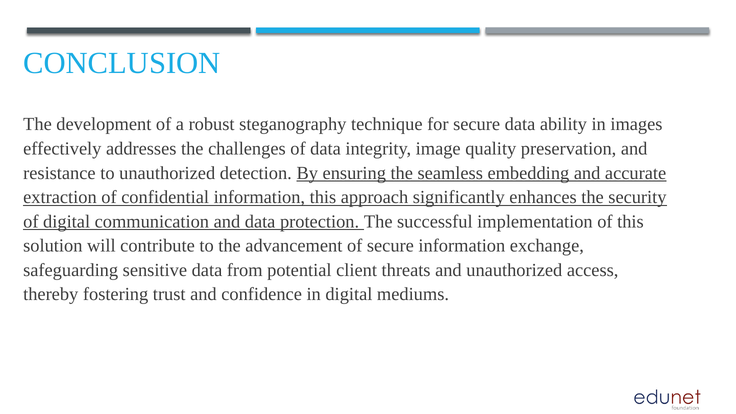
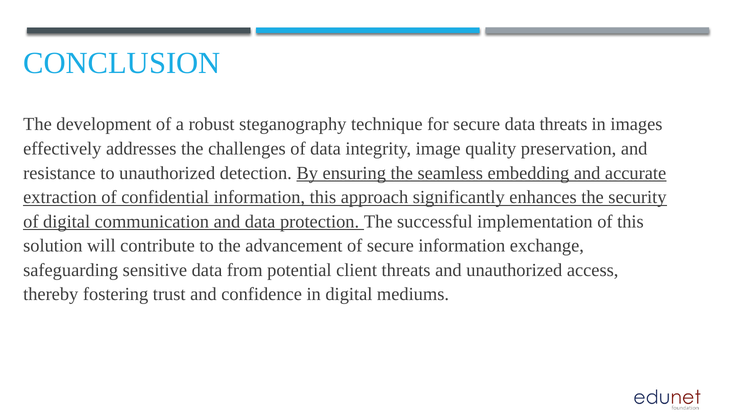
data ability: ability -> threats (564, 124)
